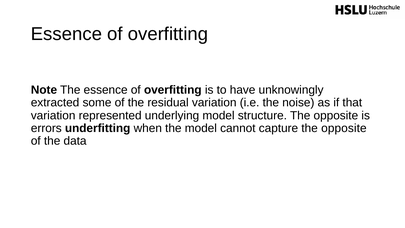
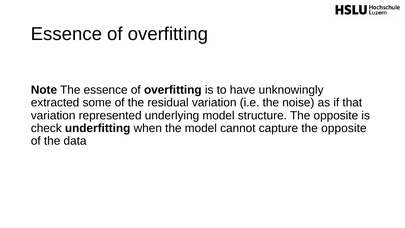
errors: errors -> check (46, 128)
